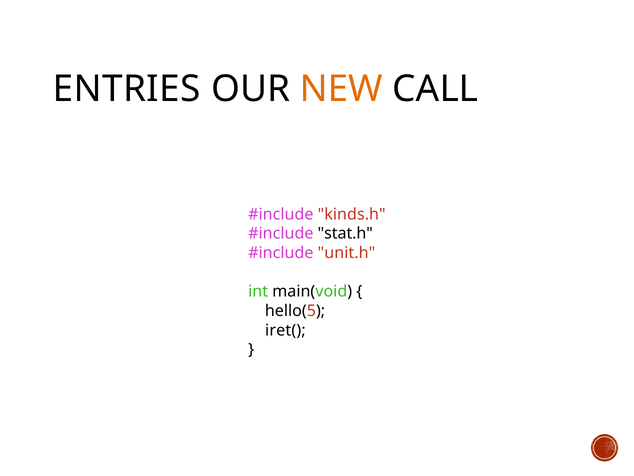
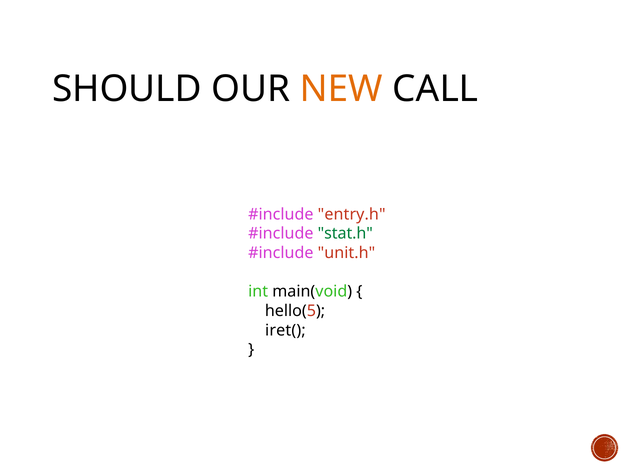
ENTRIES: ENTRIES -> SHOULD (127, 89)
kinds.h: kinds.h -> entry.h (352, 214)
stat.h colour: black -> green (345, 233)
